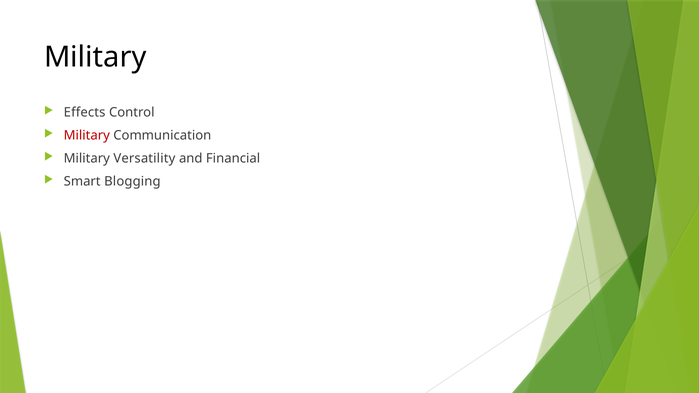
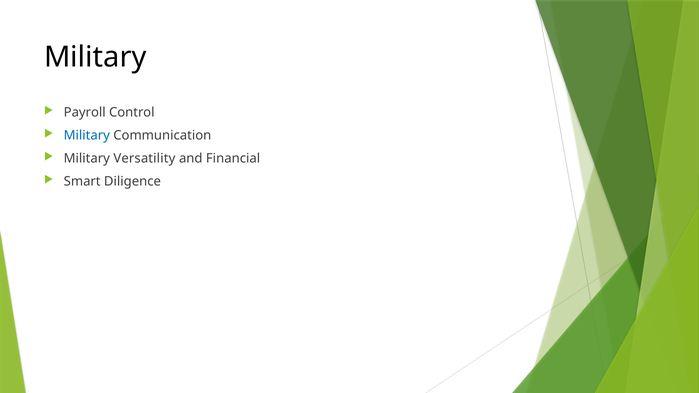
Effects: Effects -> Payroll (85, 113)
Military colour: red -> blue (87, 136)
Blogging: Blogging -> Diligence (132, 182)
